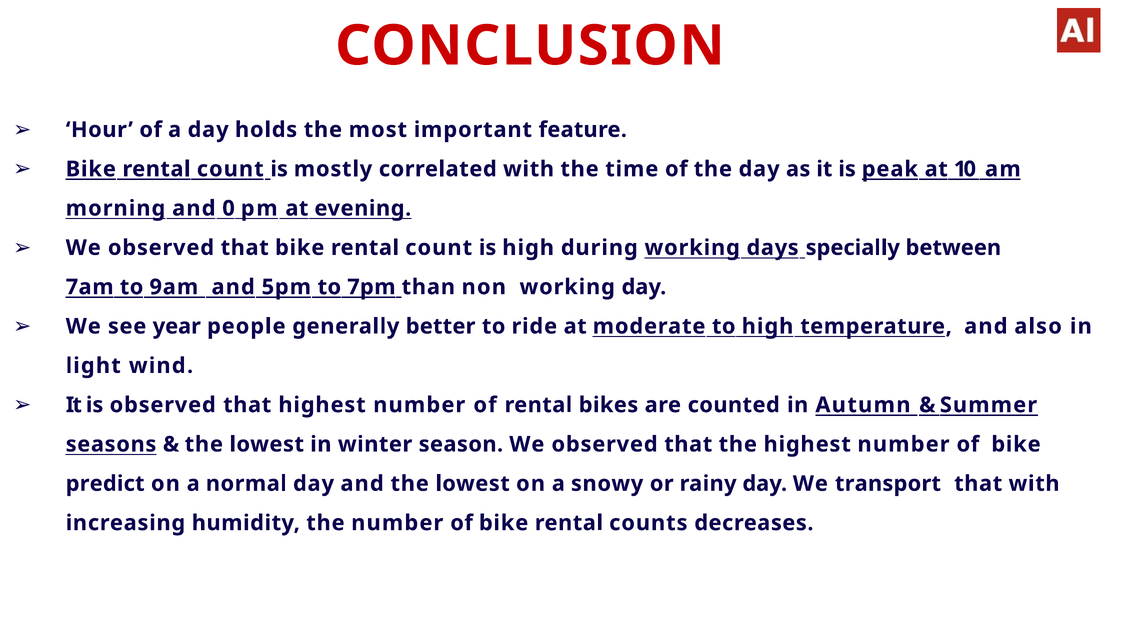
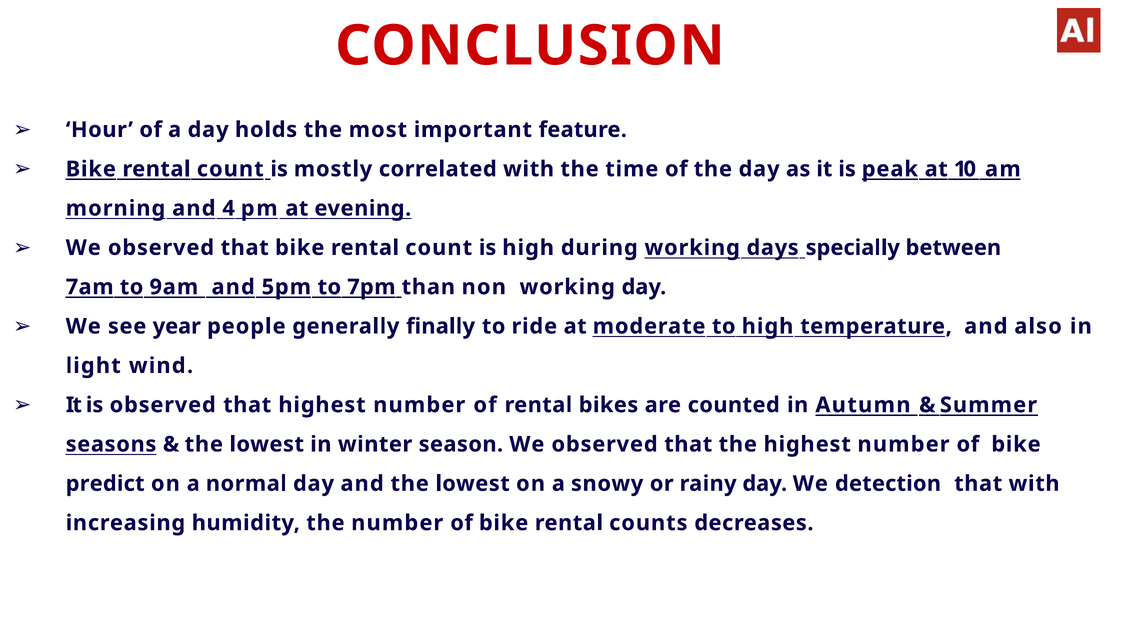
0: 0 -> 4 (229, 208)
better: better -> ﬁnally (441, 326)
transport: transport -> detection (888, 484)
